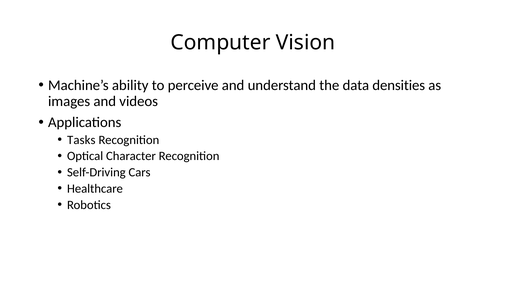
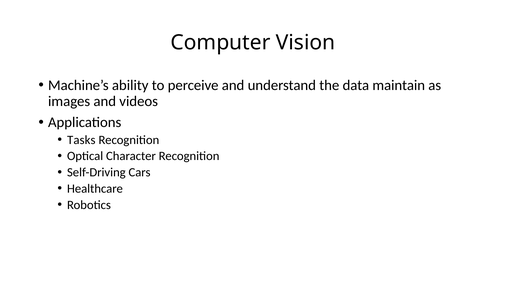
densities: densities -> maintain (399, 86)
